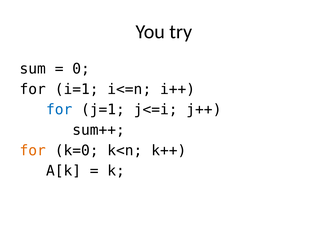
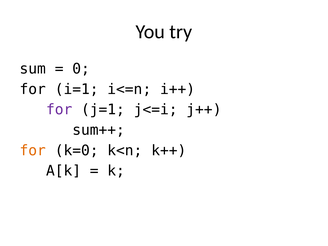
for colour: blue -> purple (59, 110)
